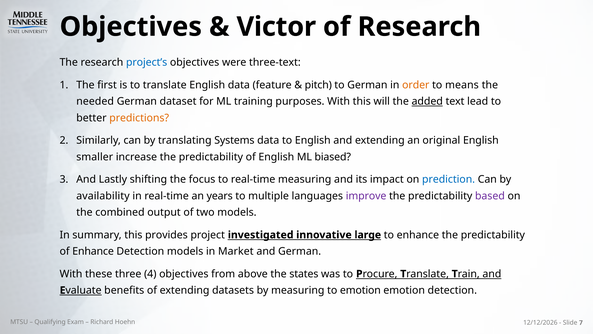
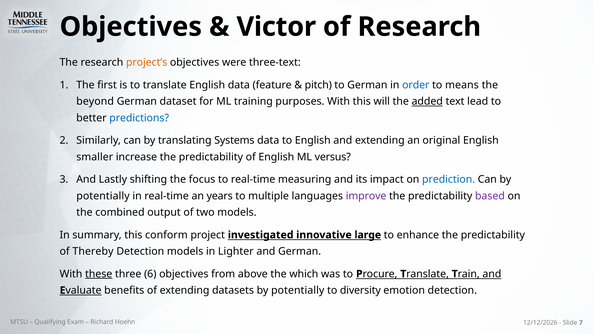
project’s colour: blue -> orange (147, 62)
order colour: orange -> blue (416, 85)
needed: needed -> beyond (95, 101)
predictions colour: orange -> blue (139, 118)
biased: biased -> versus (333, 157)
availability: availability -> potentially (103, 196)
provides: provides -> conform (166, 235)
of Enhance: Enhance -> Thereby (93, 251)
Market: Market -> Lighter (236, 251)
these underline: none -> present (99, 274)
4: 4 -> 6 (150, 274)
states: states -> which (304, 274)
datasets by measuring: measuring -> potentially (298, 290)
to emotion: emotion -> diversity (360, 290)
